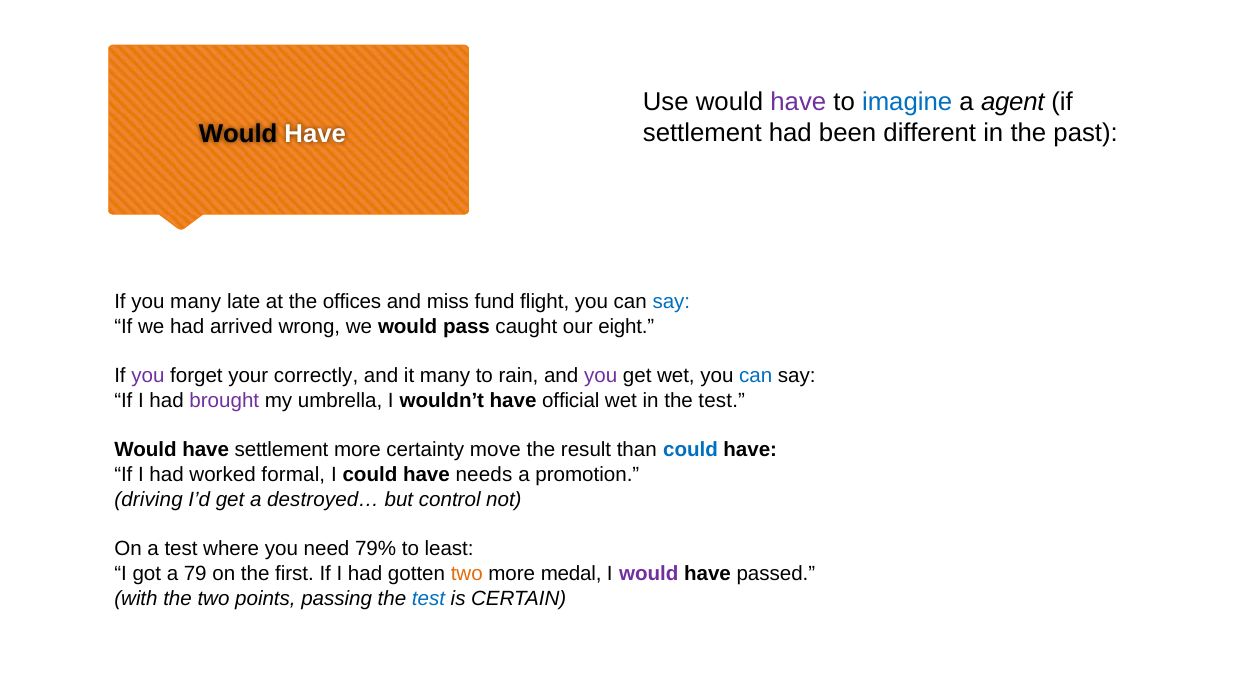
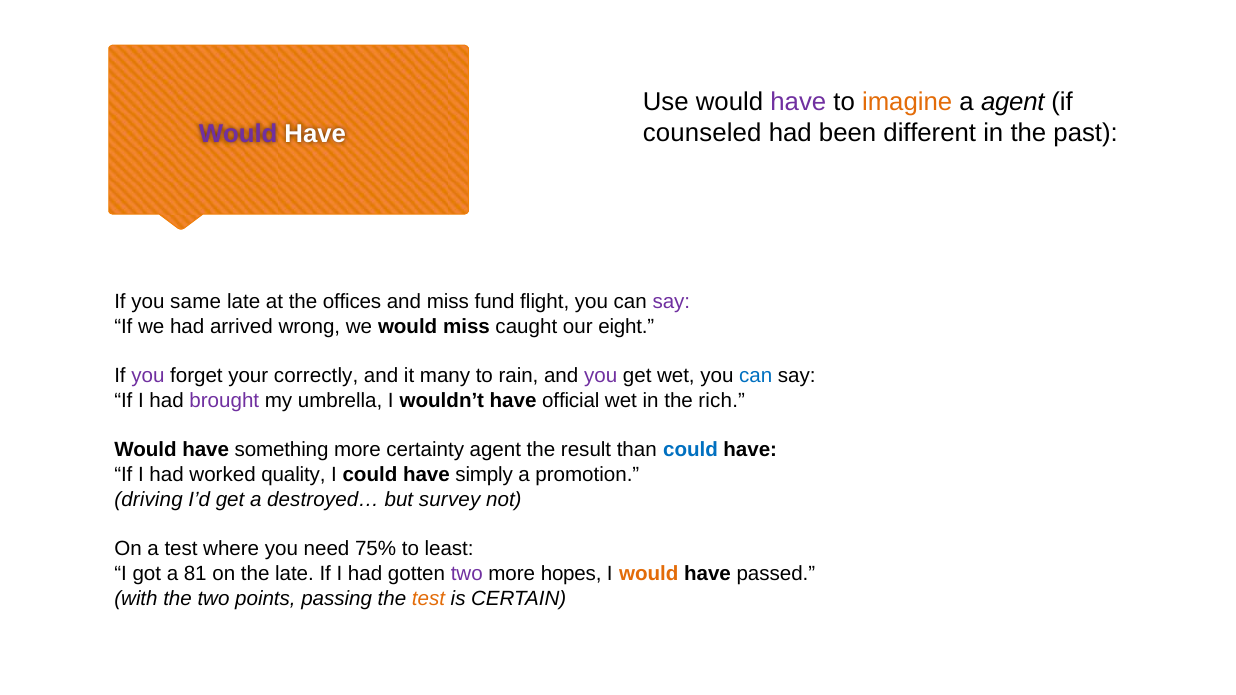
imagine colour: blue -> orange (907, 102)
settlement: settlement -> counseled (702, 133)
Would colour: black -> purple (238, 134)
you many: many -> same (196, 302)
say colour: blue -> purple (671, 302)
would pass: pass -> miss (466, 327)
in the test: test -> rich (722, 401)
have settlement: settlement -> something (282, 450)
certainty move: move -> agent (495, 450)
formal: formal -> quality (293, 475)
needs: needs -> simply (484, 475)
control: control -> survey (450, 500)
79%: 79% -> 75% (376, 549)
79: 79 -> 81 (195, 574)
the first: first -> late (294, 574)
two colour: orange -> purple (467, 574)
medal: medal -> hopes (571, 574)
would colour: purple -> orange (649, 574)
test colour: blue -> orange (428, 598)
